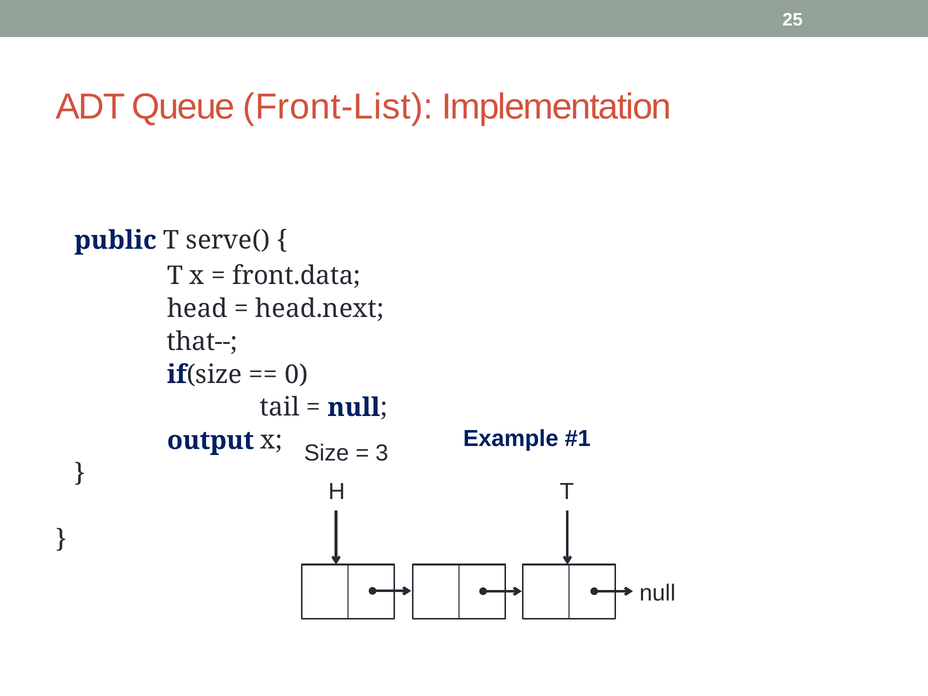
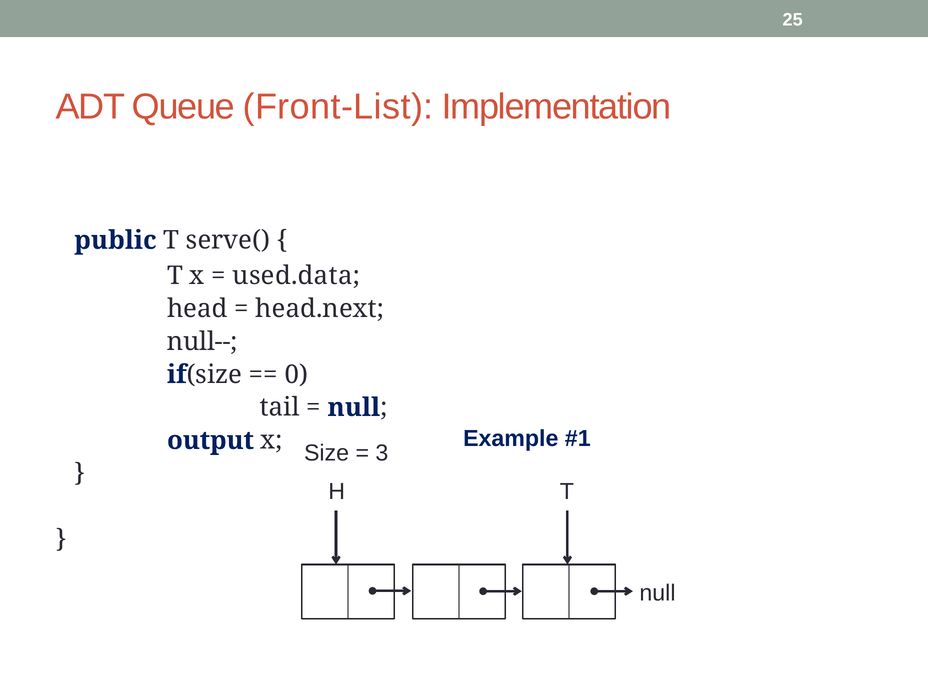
front.data: front.data -> used.data (296, 276)
that--: that-- -> null-- (202, 341)
